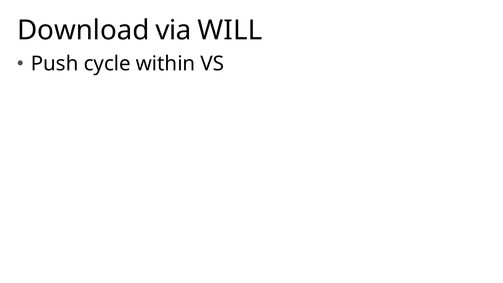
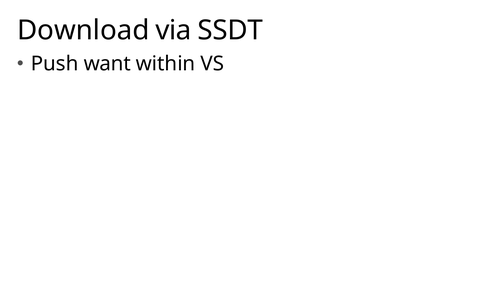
WILL: WILL -> SSDT (230, 30)
cycle: cycle -> want (107, 64)
